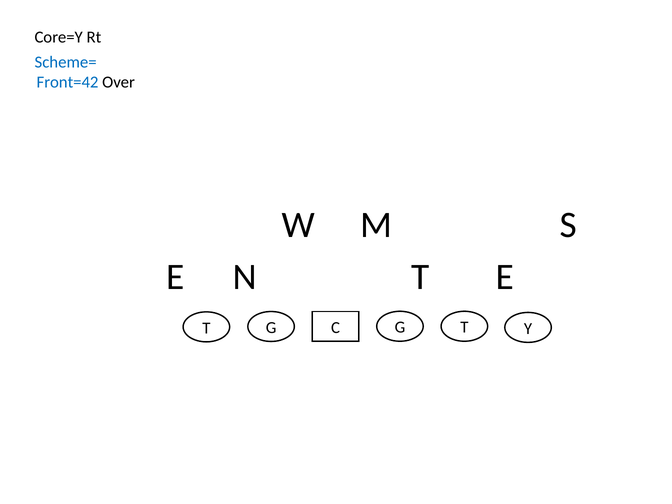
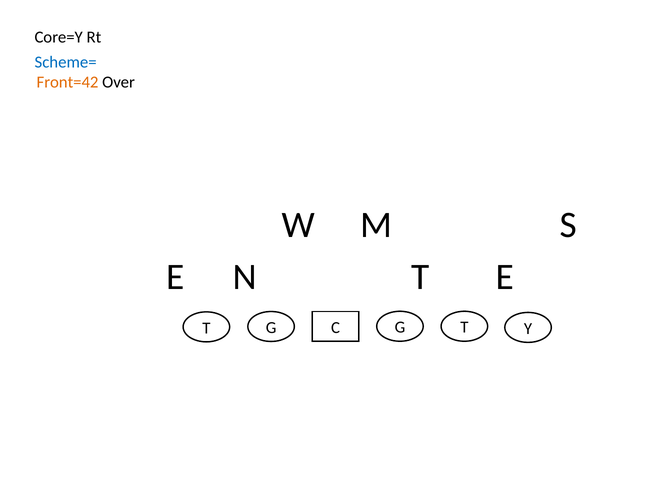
Front=42 colour: blue -> orange (68, 82)
